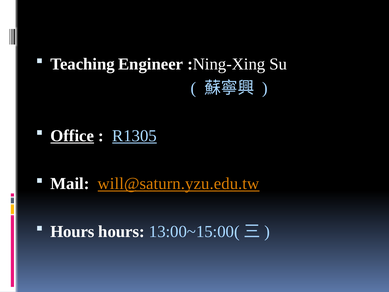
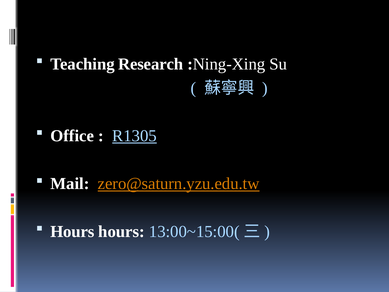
Engineer: Engineer -> Research (151, 64)
Office underline: present -> none (72, 136)
will@saturn.yzu.edu.tw: will@saturn.yzu.edu.tw -> zero@saturn.yzu.edu.tw (179, 184)
